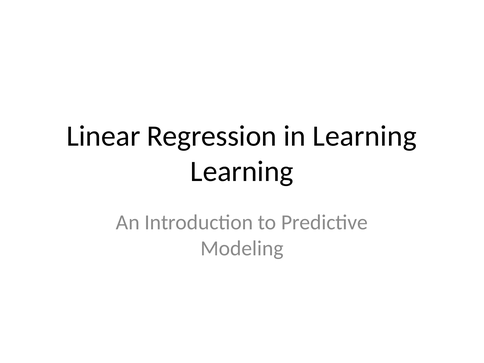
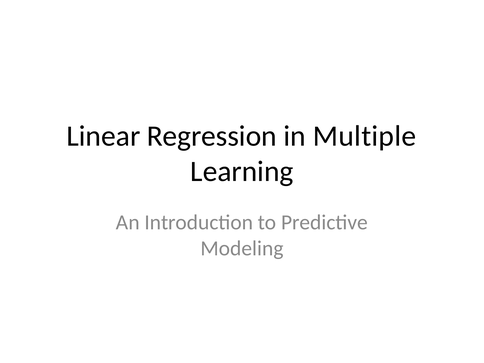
in Learning: Learning -> Multiple (365, 136)
